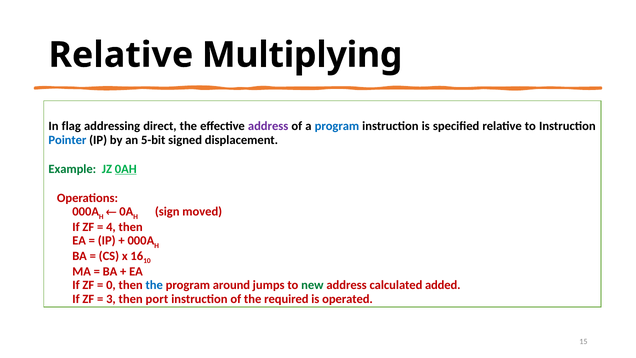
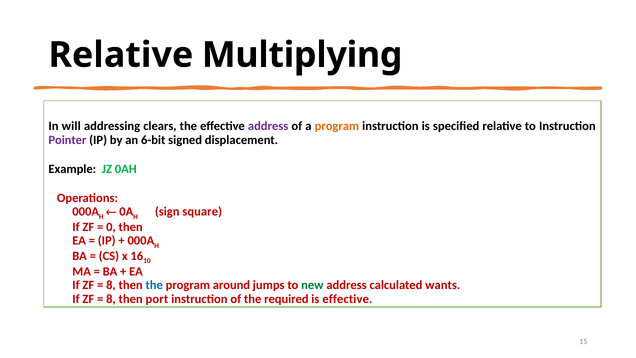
flag: flag -> will (71, 126)
direct: direct -> clears (160, 126)
program colour: blue -> orange (337, 126)
Pointer colour: blue -> purple (67, 140)
5-bit: 5-bit -> 6-bit (153, 140)
Example colour: green -> black (72, 169)
0AH underline: present -> none (126, 169)
moved: moved -> square (202, 212)
4: 4 -> 0 (111, 227)
0: 0 -> 8 (111, 285)
added: added -> wants (443, 285)
3: 3 -> 8 (111, 299)
is operated: operated -> effective (347, 299)
